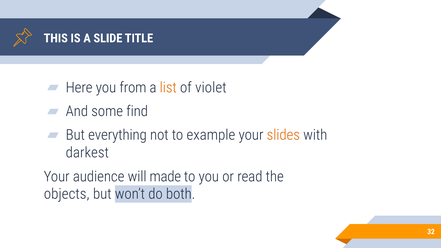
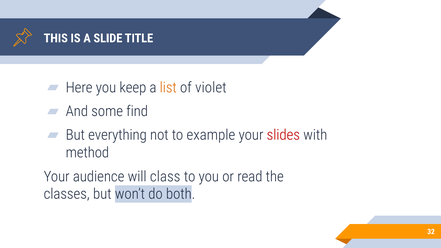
from: from -> keep (133, 88)
slides colour: orange -> red (283, 135)
darkest: darkest -> method (87, 153)
made: made -> class (165, 177)
objects: objects -> classes (67, 194)
